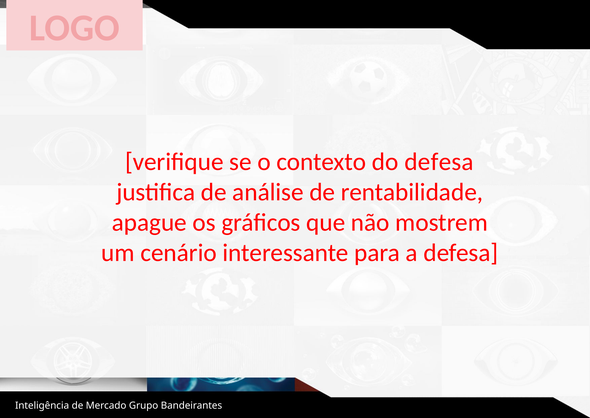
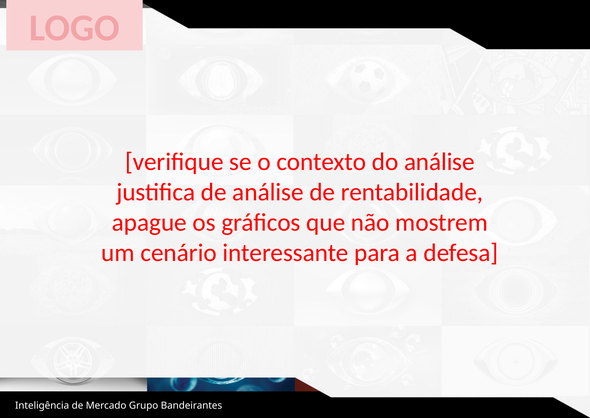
do defesa: defesa -> análise (439, 162)
